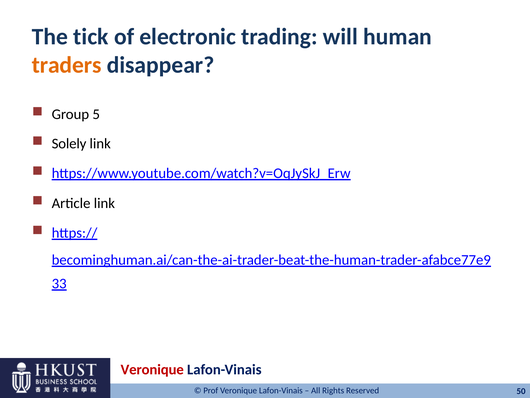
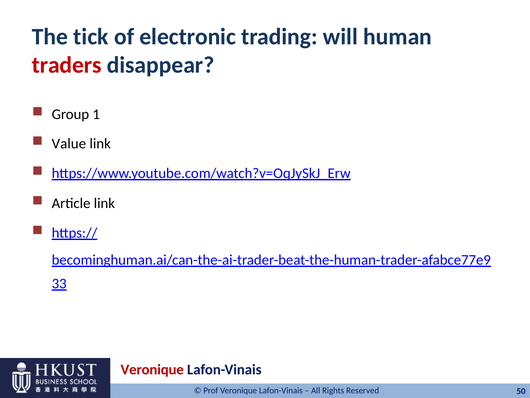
traders colour: orange -> red (67, 65)
5: 5 -> 1 (96, 114)
Solely: Solely -> Value (69, 144)
